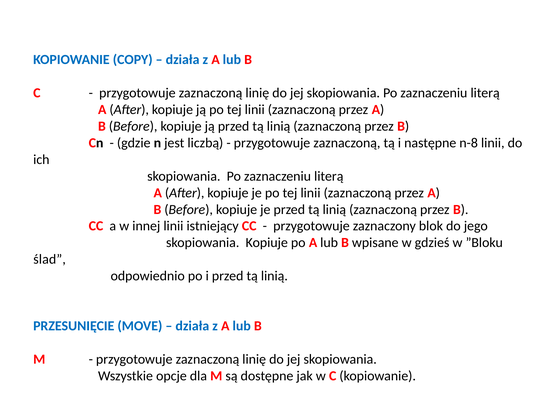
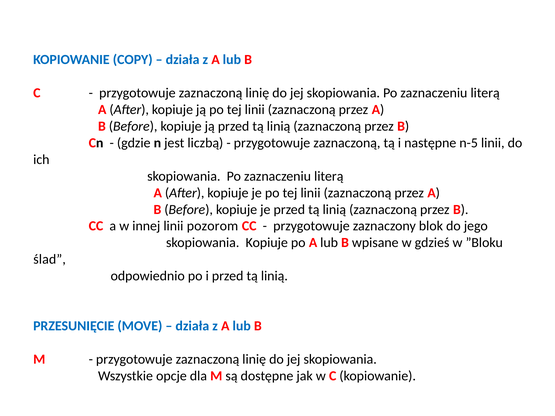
n-8: n-8 -> n-5 (469, 143)
istniejący: istniejący -> pozorom (212, 226)
